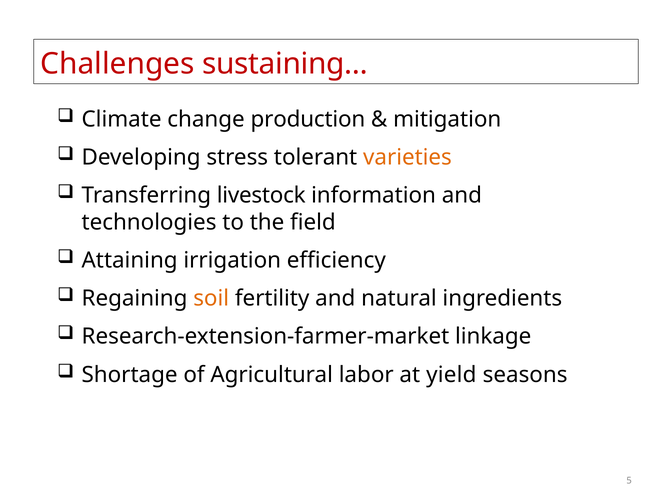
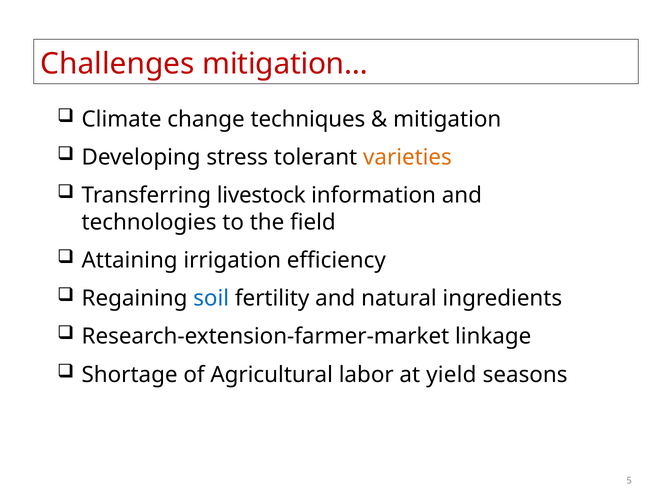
sustaining…: sustaining… -> mitigation… (285, 64)
production: production -> techniques (308, 119)
soil colour: orange -> blue (211, 298)
